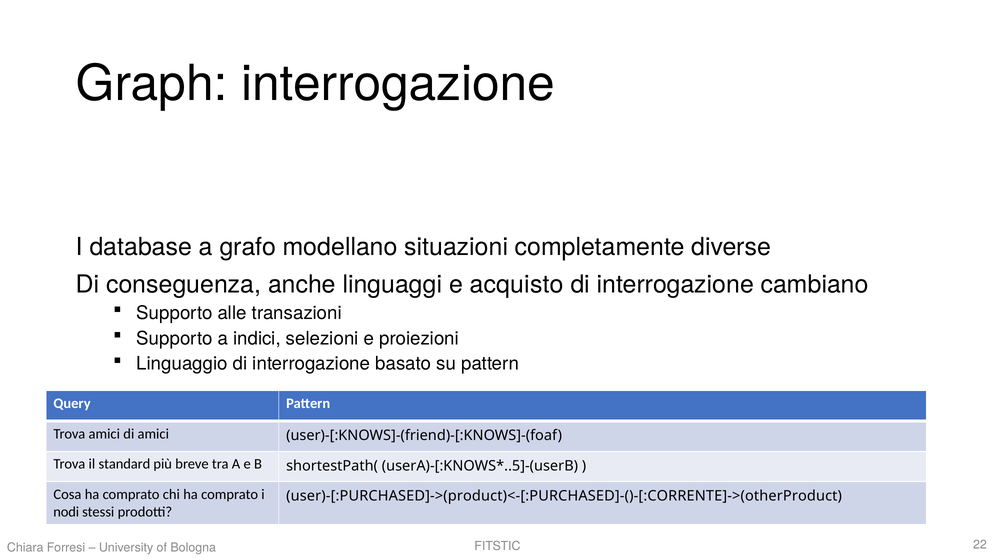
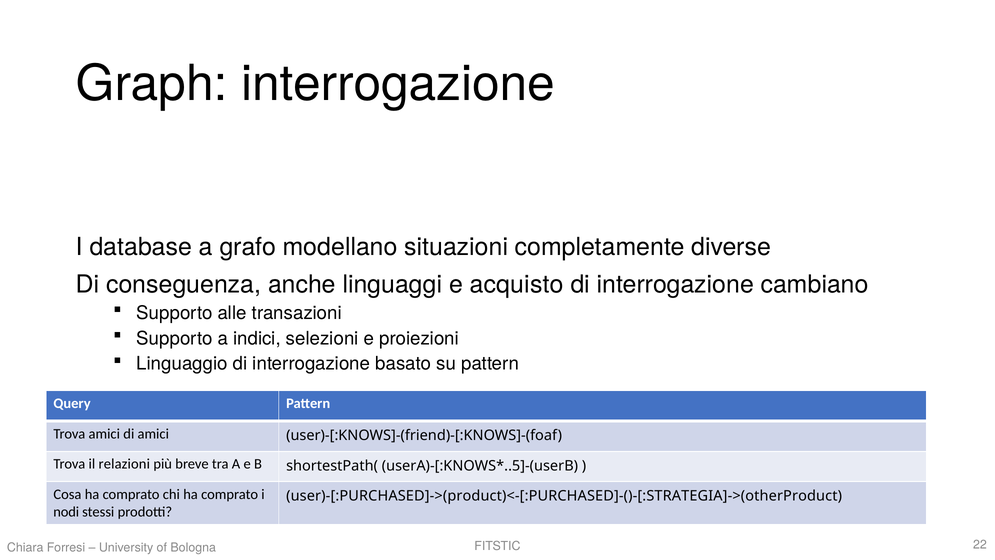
standard: standard -> relazioni (124, 464)
user)-[:PURCHASED]->(product)<-[:PURCHASED]-()-[:CORRENTE]->(otherProduct: user)-[:PURCHASED]->(product)<-[:PURCHASED]-()-[:CORRENTE]->(otherProduct -> user)-[:PURCHASED]->(product)<-[:PURCHASED]-()-[:STRATEGIA]->(otherProduct (564, 496)
